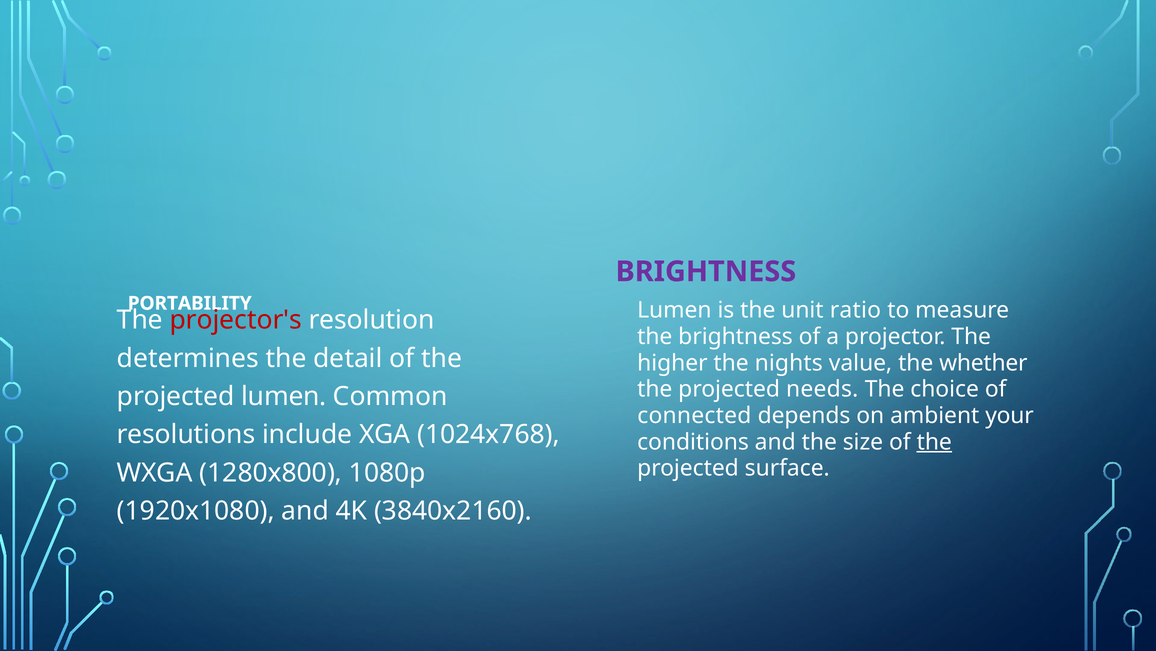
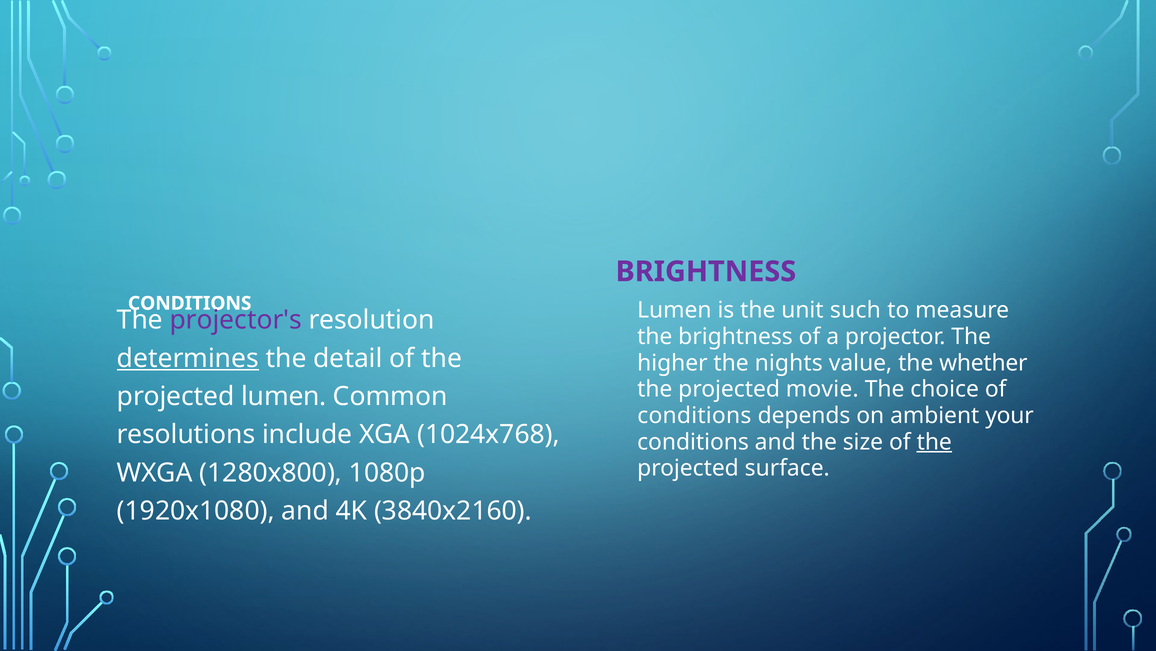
PORTABILITY: PORTABILITY -> CONDITIONS (190, 303)
ratio: ratio -> such (855, 310)
projector's colour: red -> purple (236, 320)
determines underline: none -> present (188, 358)
needs: needs -> movie (822, 389)
connected: connected -> conditions (694, 415)
